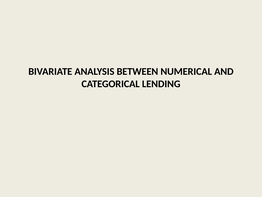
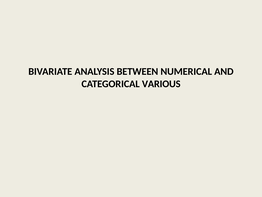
LENDING: LENDING -> VARIOUS (161, 84)
